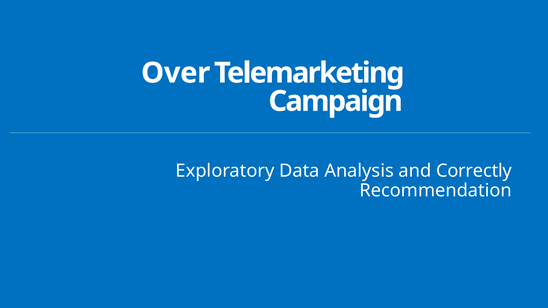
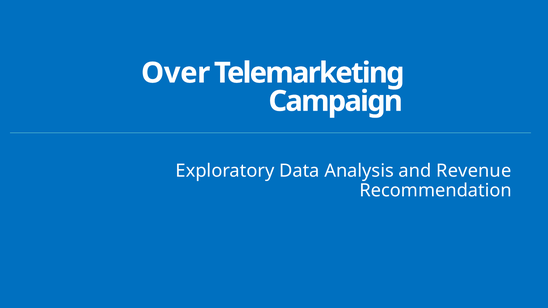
Correctly: Correctly -> Revenue (474, 171)
